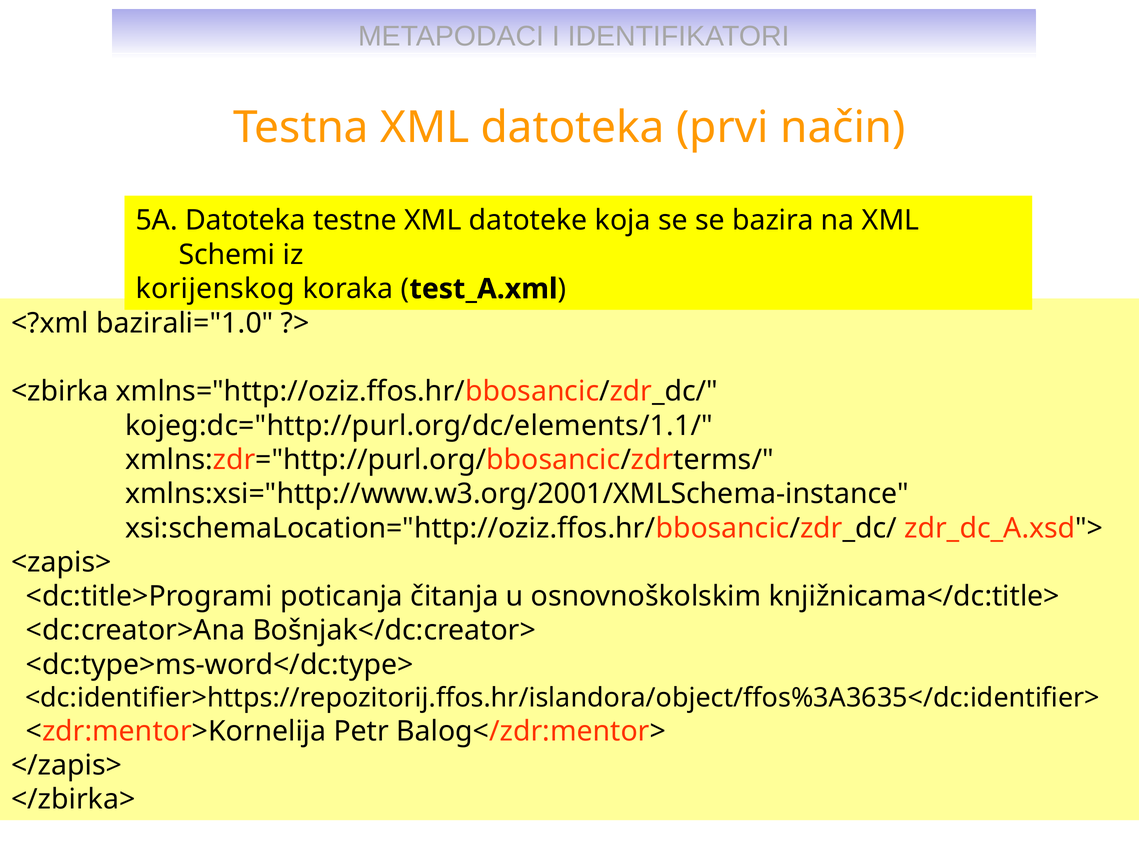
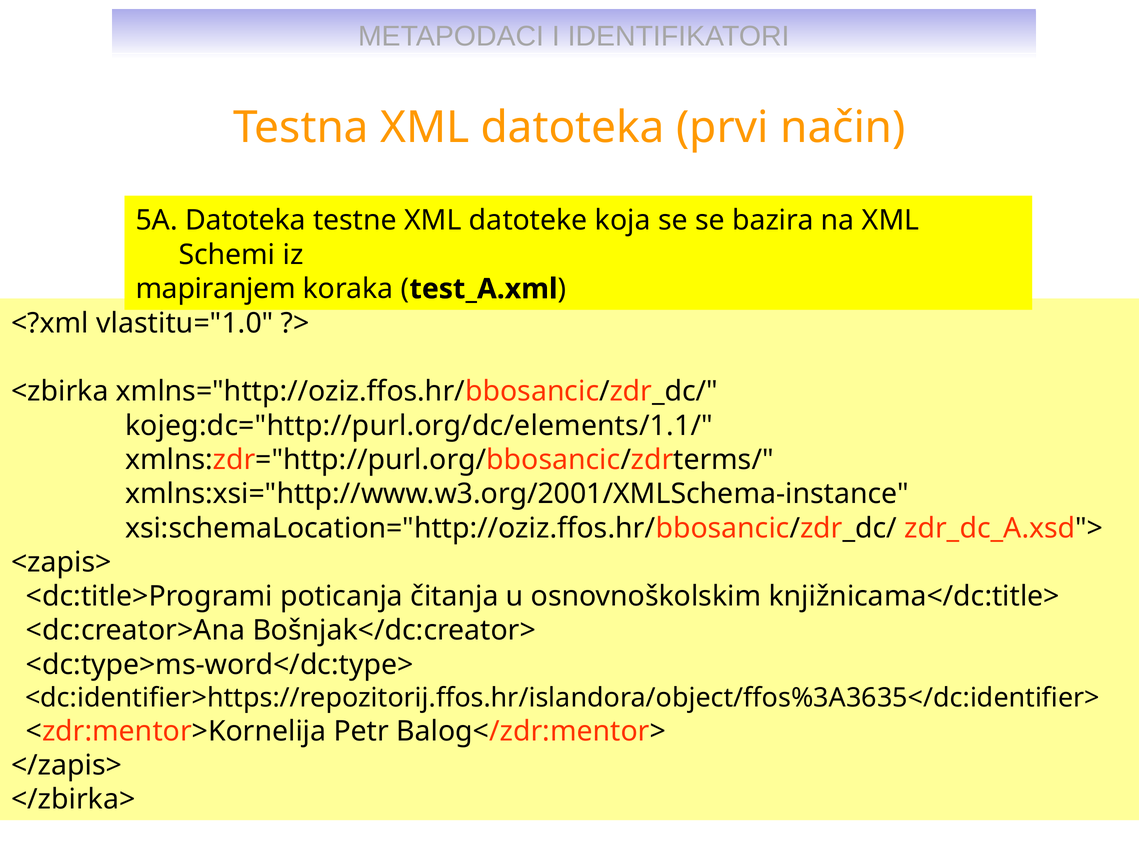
korijenskog: korijenskog -> mapiranjem (216, 289)
bazirali="1.0: bazirali="1.0 -> vlastitu="1.0 (185, 323)
